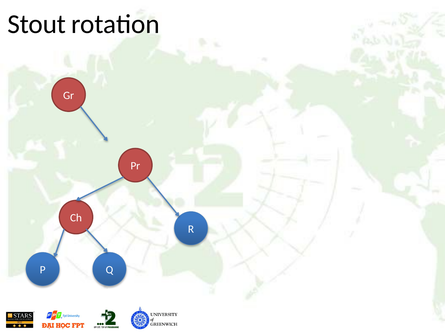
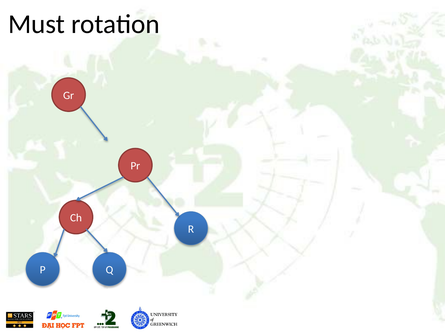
Stout: Stout -> Must (37, 24)
